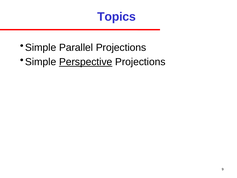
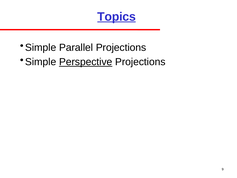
Topics underline: none -> present (117, 17)
